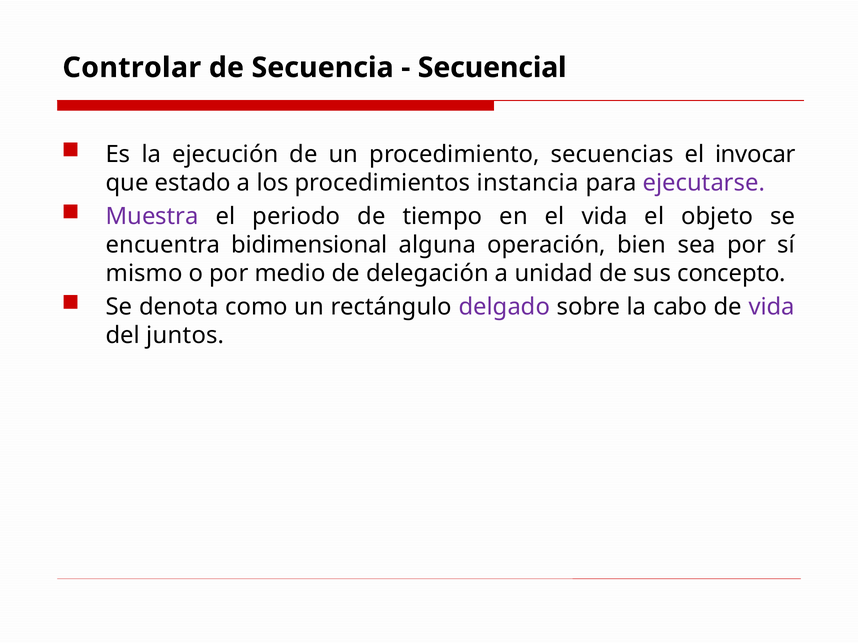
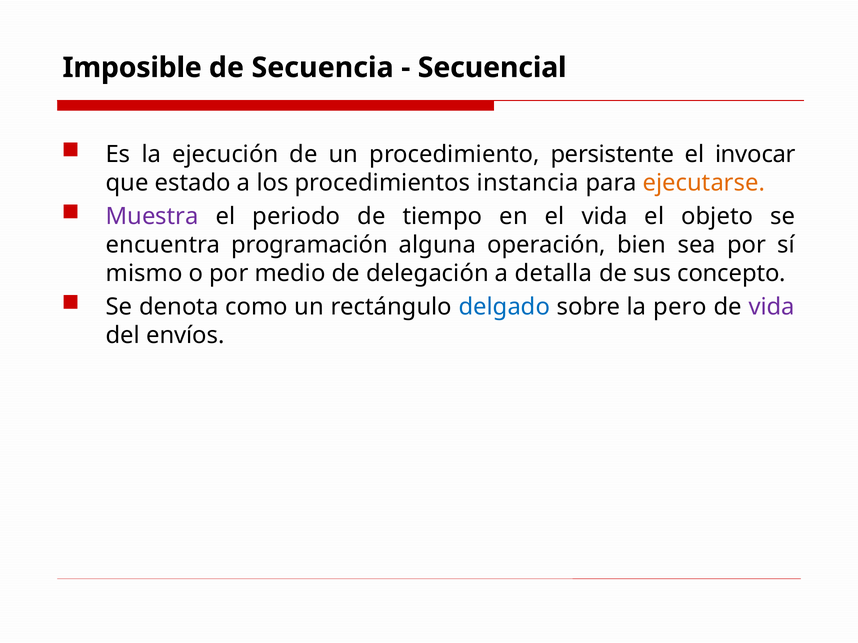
Controlar: Controlar -> Imposible (132, 68)
secuencias: secuencias -> persistente (612, 154)
ejecutarse colour: purple -> orange (704, 183)
bidimensional: bidimensional -> programación (309, 245)
unidad: unidad -> detalla (554, 274)
delgado colour: purple -> blue (504, 307)
cabo: cabo -> pero (680, 307)
juntos: juntos -> envíos (185, 336)
